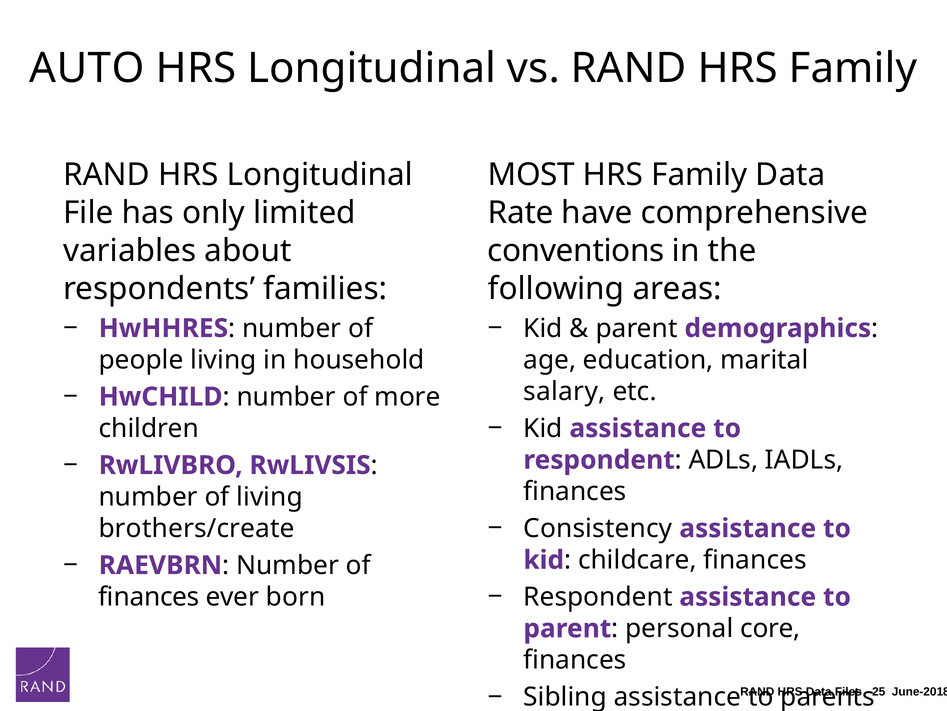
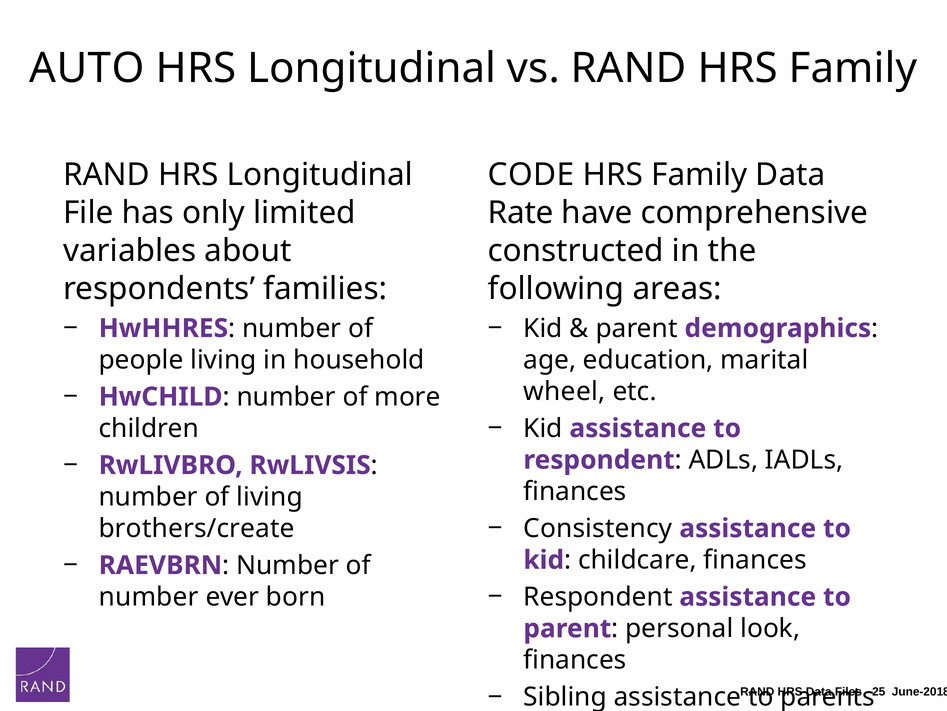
MOST: MOST -> CODE (531, 175)
conventions: conventions -> constructed (576, 250)
salary: salary -> wheel (564, 391)
finances: finances -> number (149, 596)
core: core -> look (770, 628)
